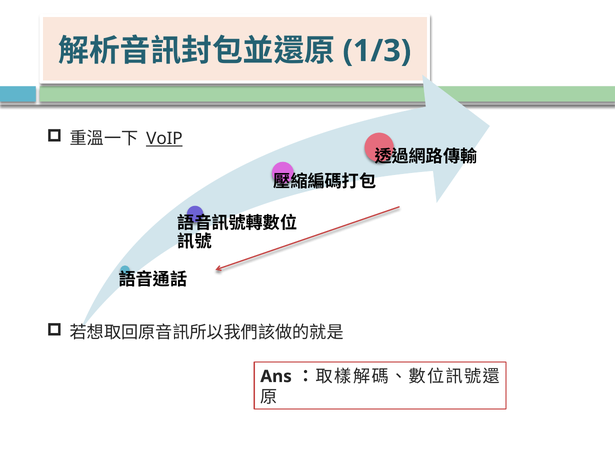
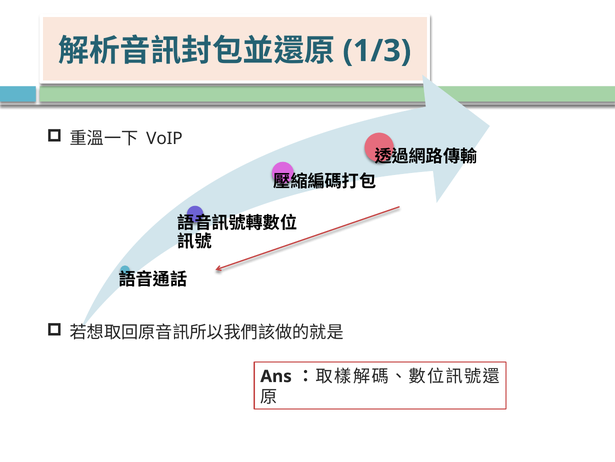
VoIP underline: present -> none (164, 139)
